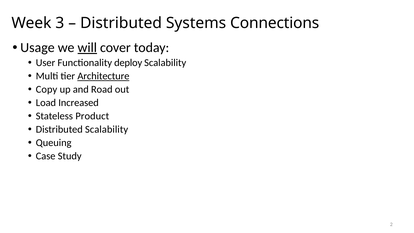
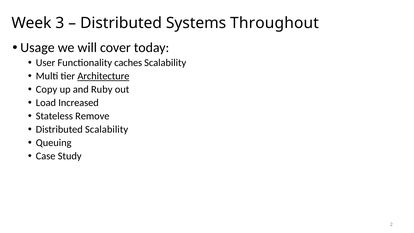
Connections: Connections -> Throughout (275, 23)
will underline: present -> none (87, 48)
deploy: deploy -> caches (128, 63)
Road: Road -> Ruby (102, 89)
Product: Product -> Remove (92, 116)
